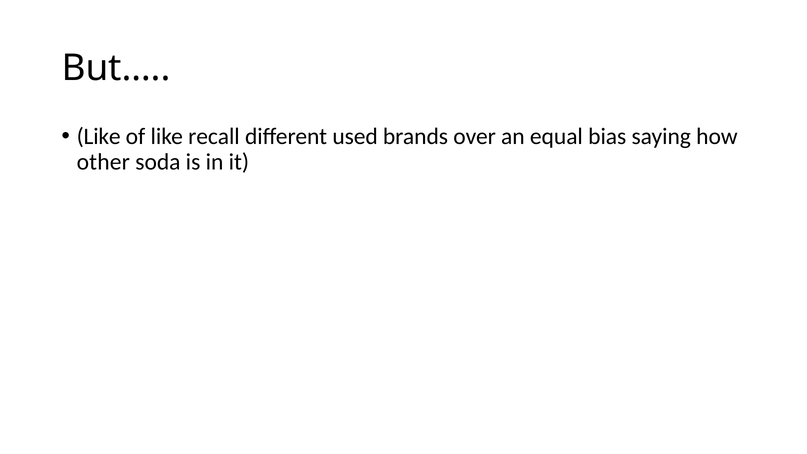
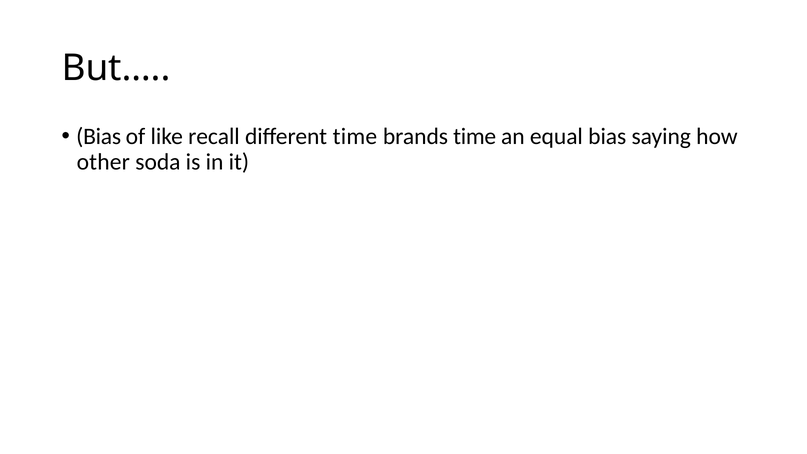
Like: Like -> Bias (99, 136)
different used: used -> time (355, 136)
brands over: over -> time (475, 136)
